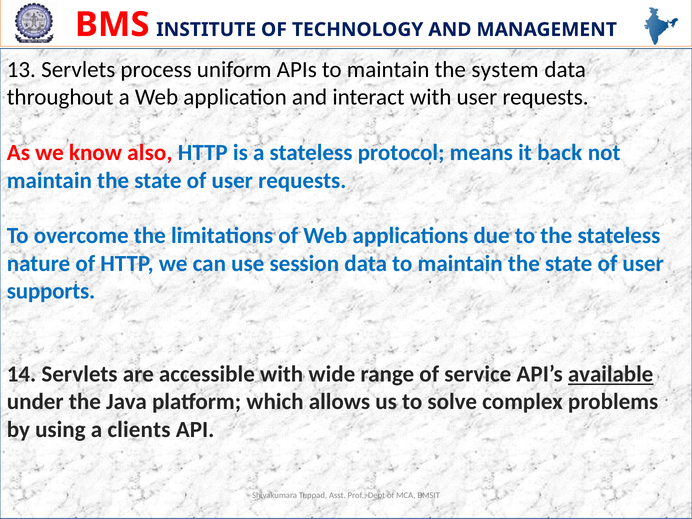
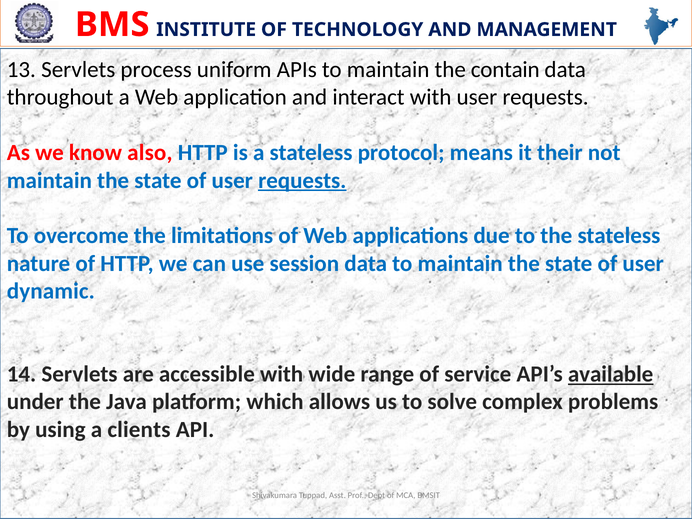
system: system -> contain (505, 70)
back: back -> their (560, 153)
requests underline: none -> present (302, 180)
supports: supports -> dynamic (51, 291)
